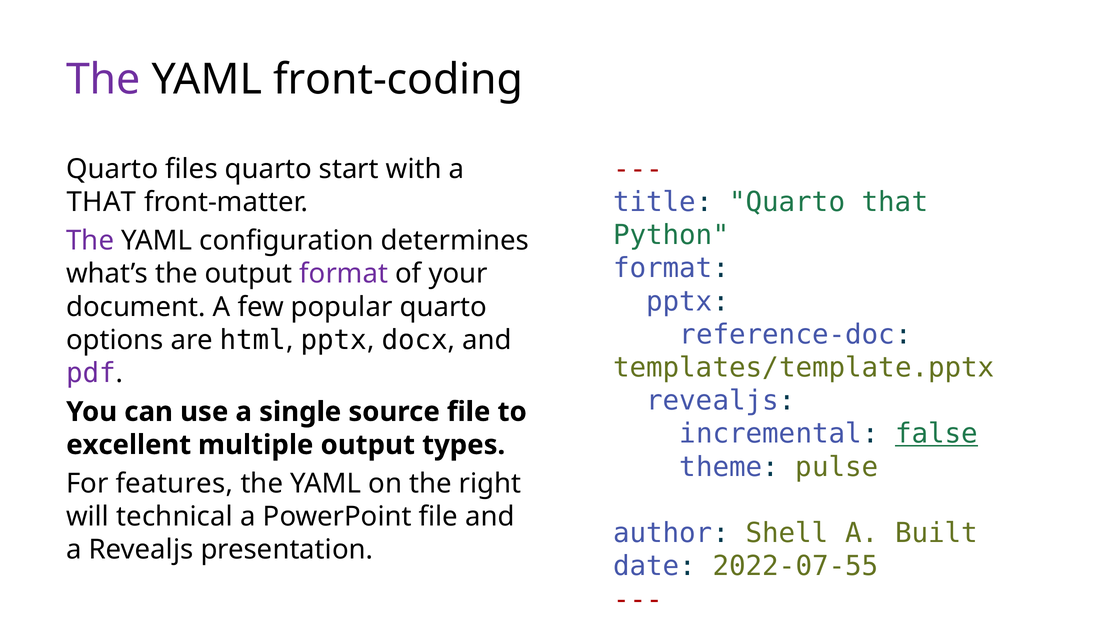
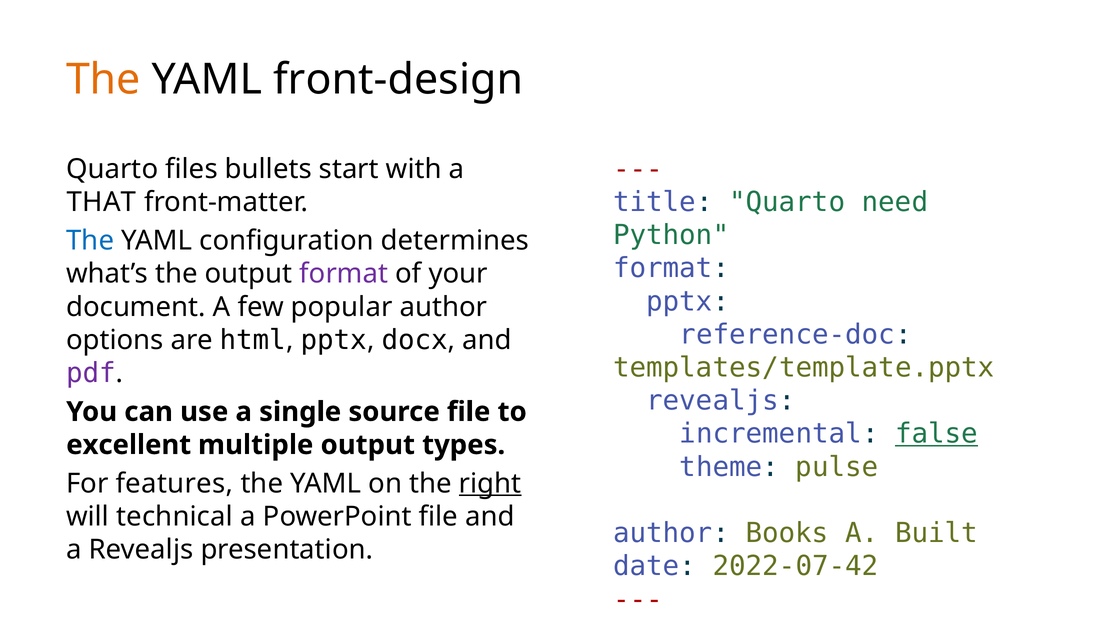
The colour: purple -> orange (103, 80)
front-coding: front-coding -> front-design (398, 80)
files quarto: quarto -> bullets (268, 169)
Quarto that: that -> need (895, 202)
The colour: purple -> blue (90, 240)
popular quarto: quarto -> author (443, 307)
right underline: none -> present (490, 483)
Shell: Shell -> Books (787, 533)
2022-07-55: 2022-07-55 -> 2022-07-42 (796, 566)
